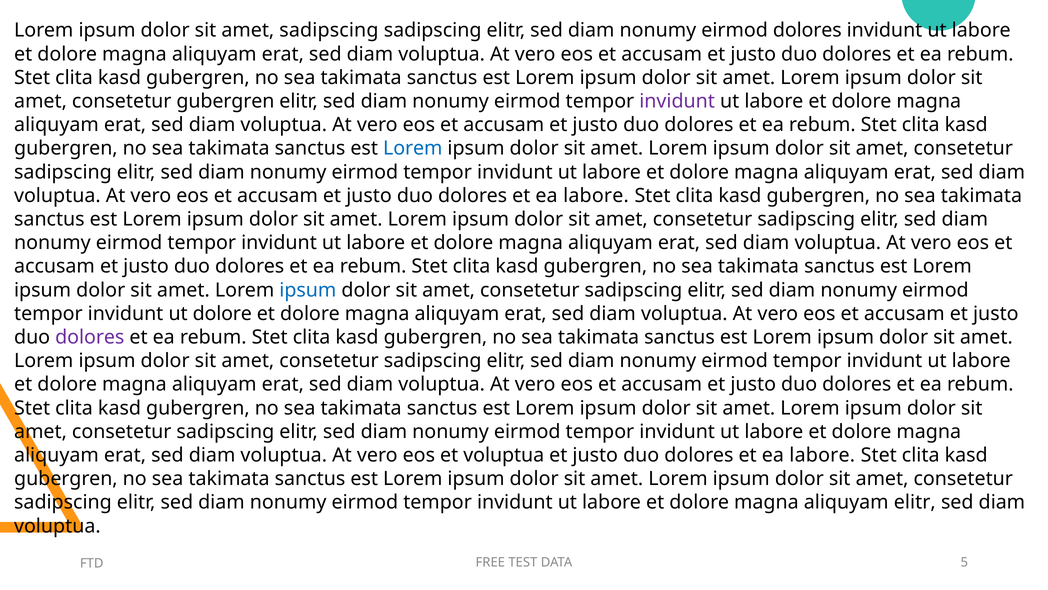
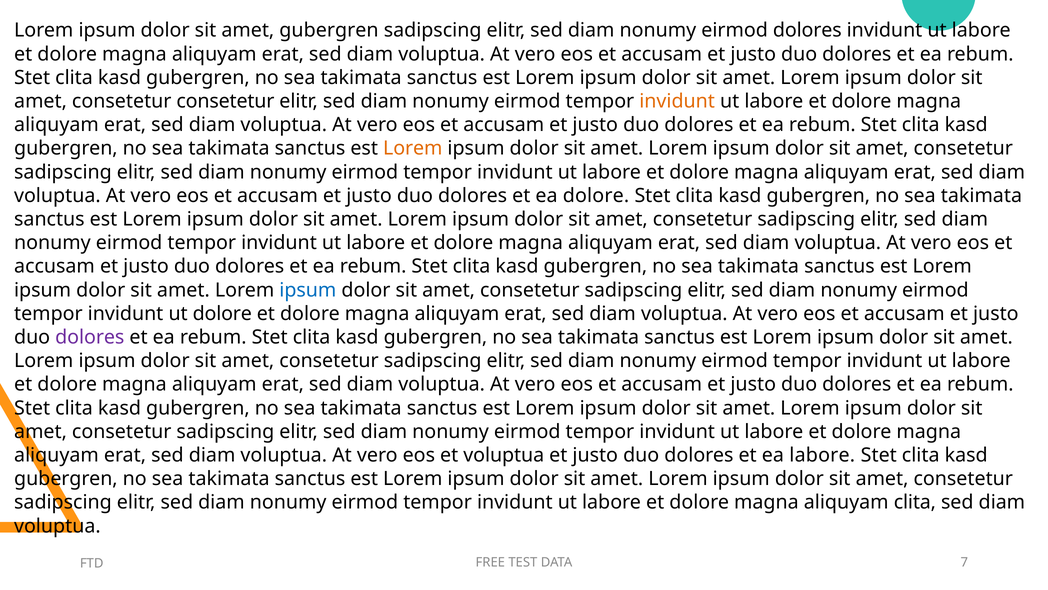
amet sadipscing: sadipscing -> gubergren (329, 30)
consetetur gubergren: gubergren -> consetetur (225, 101)
invidunt colour: purple -> orange (677, 101)
Lorem colour: blue -> orange (413, 148)
labore: labore -> dolore (596, 196)
aliquyam elitr: elitr -> clita (915, 502)
5: 5 -> 7 (964, 562)
